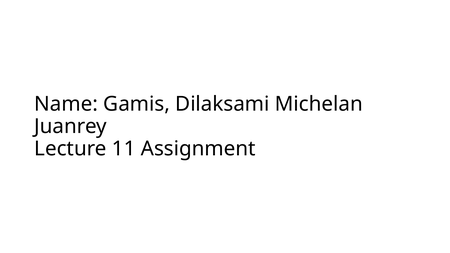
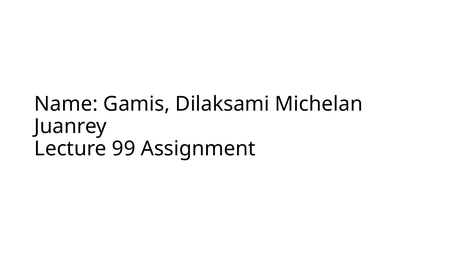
11: 11 -> 99 (124, 149)
